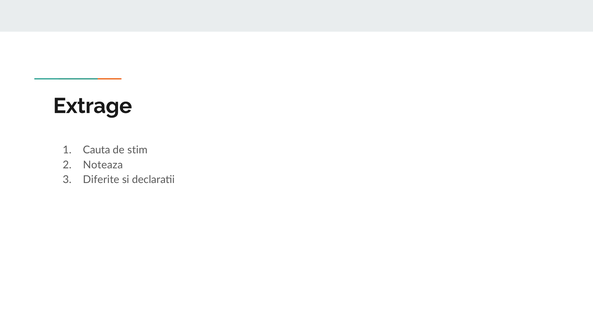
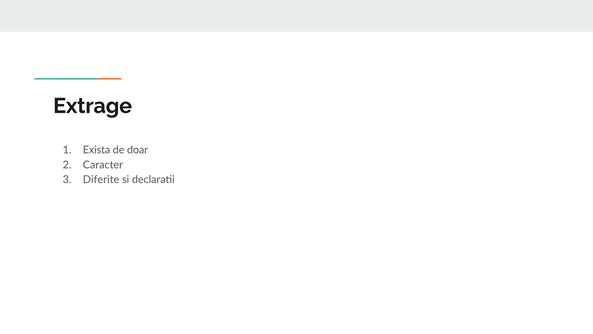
Cauta: Cauta -> Exista (97, 150)
stim: stim -> doar (138, 150)
Noteaza: Noteaza -> Caracter (103, 165)
